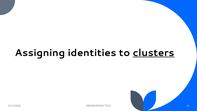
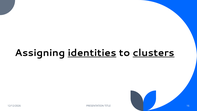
identities underline: none -> present (92, 53)
